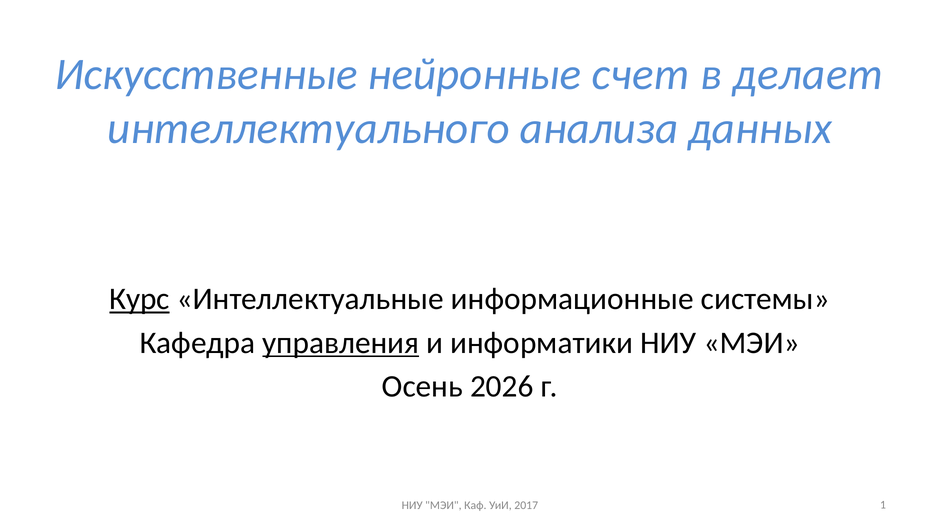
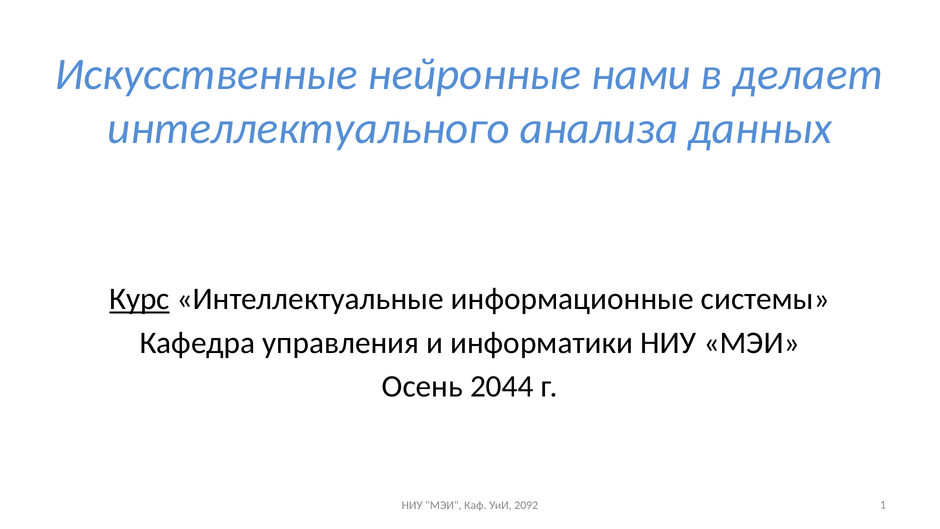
счет: счет -> нами (641, 74)
управления underline: present -> none (341, 343)
2026: 2026 -> 2044 (502, 386)
2017: 2017 -> 2092 (526, 505)
